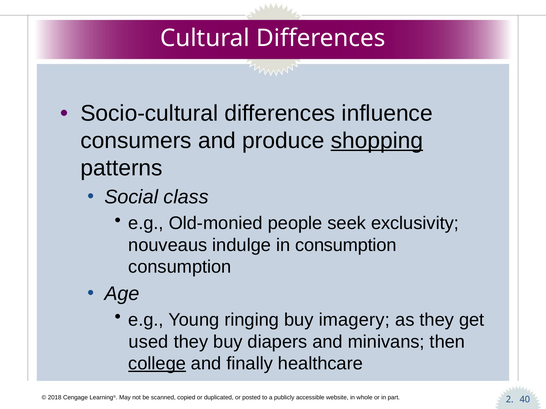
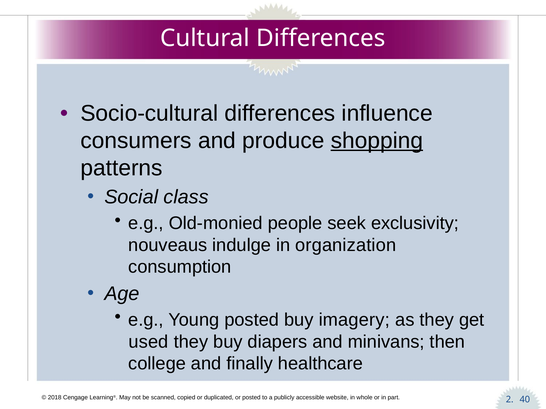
in consumption: consumption -> organization (346, 245)
Young ringing: ringing -> posted (252, 320)
college underline: present -> none (157, 364)
